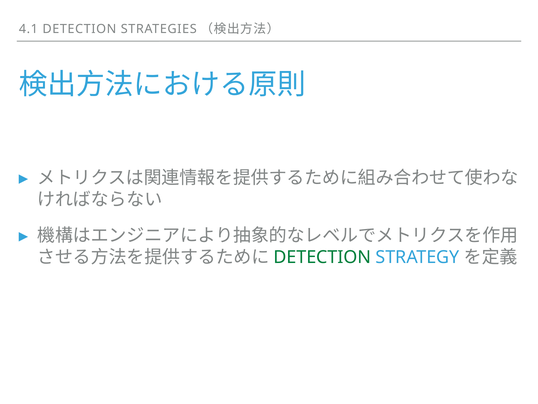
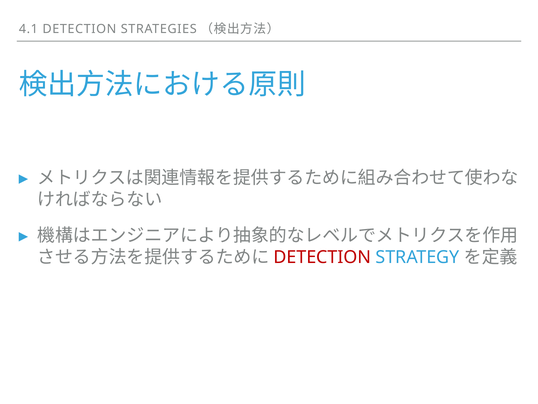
DETECTION colour: green -> red (322, 257)
